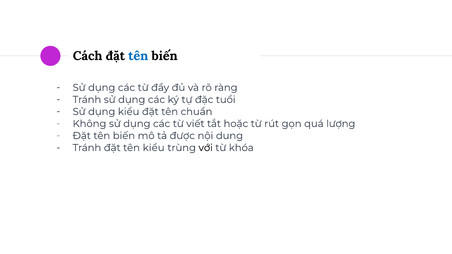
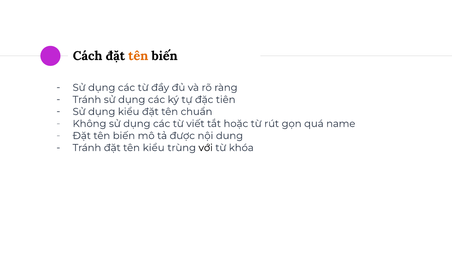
tên colour: blue -> orange (138, 56)
tuổi: tuổi -> tiên (226, 100)
lượng: lượng -> name (341, 124)
